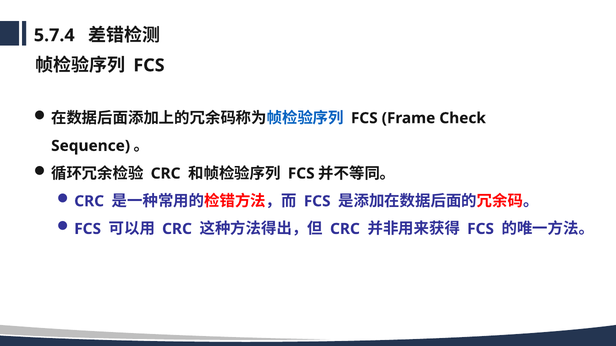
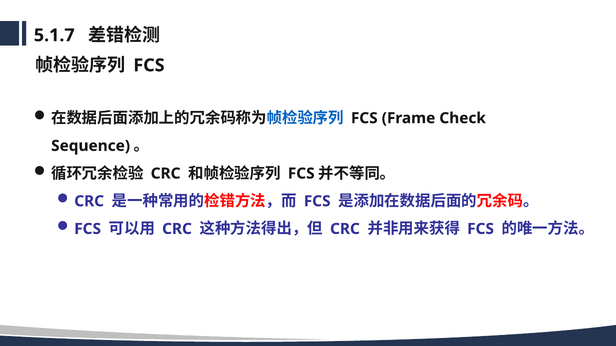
5.7.4: 5.7.4 -> 5.1.7 (54, 35)
